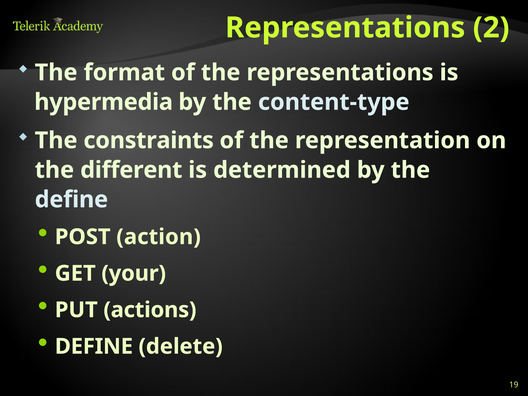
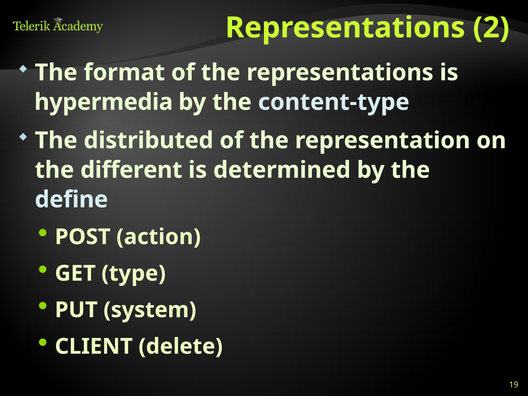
constraints: constraints -> distributed (149, 140)
your: your -> type (134, 273)
actions: actions -> system (150, 310)
DEFINE: DEFINE -> CLIENT (94, 346)
